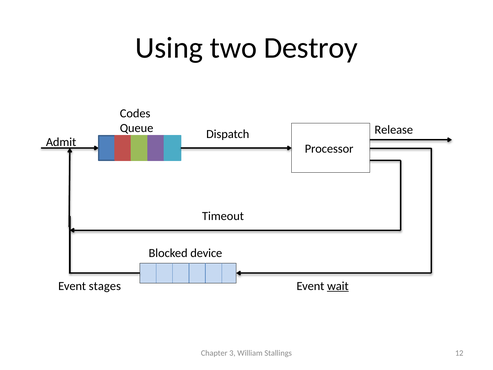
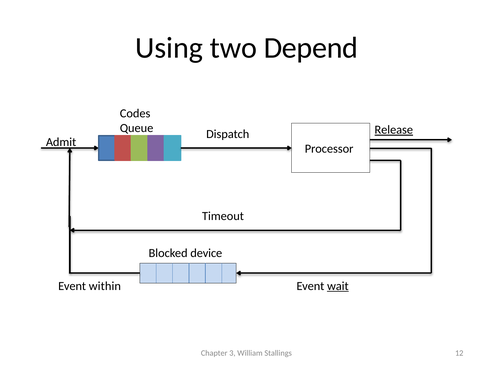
Destroy: Destroy -> Depend (311, 48)
Release underline: none -> present (394, 130)
stages: stages -> within (105, 286)
